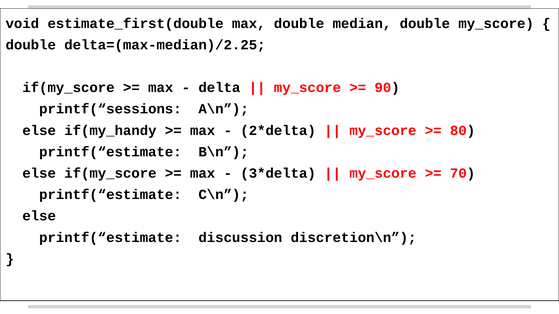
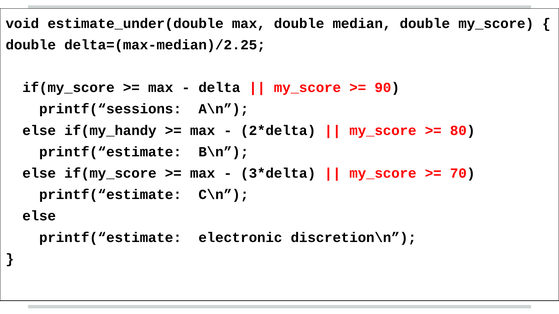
estimate_first(double: estimate_first(double -> estimate_under(double (136, 23)
discussion: discussion -> electronic (240, 238)
